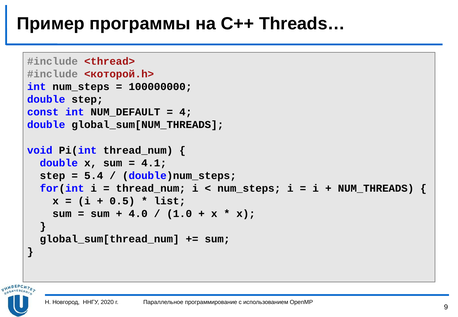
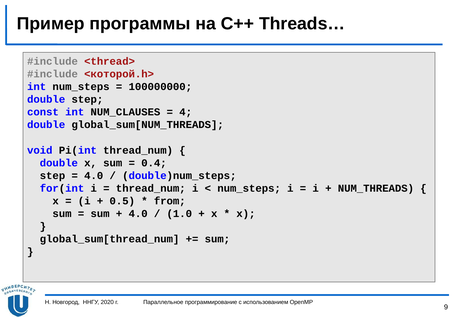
NUM_DEFAULT: NUM_DEFAULT -> NUM_CLAUSES (125, 112)
4.1: 4.1 -> 0.4 (154, 163)
5.4: 5.4 -> 4.0 (94, 176)
list: list -> from (170, 201)
